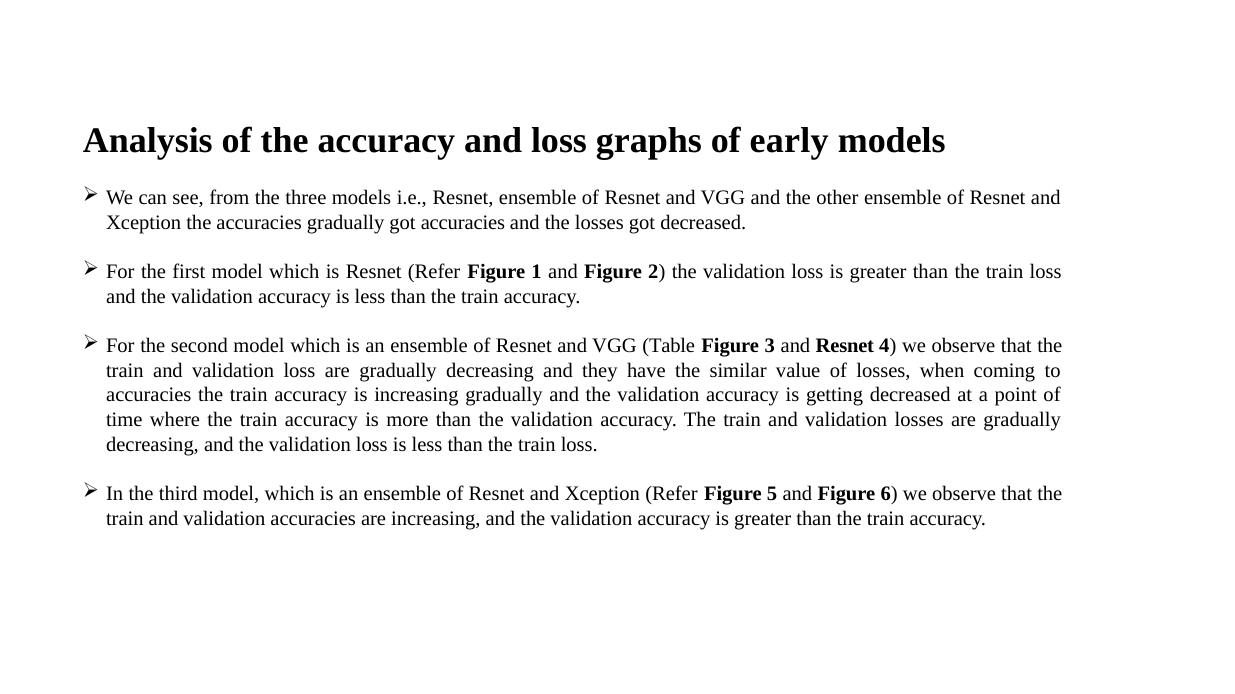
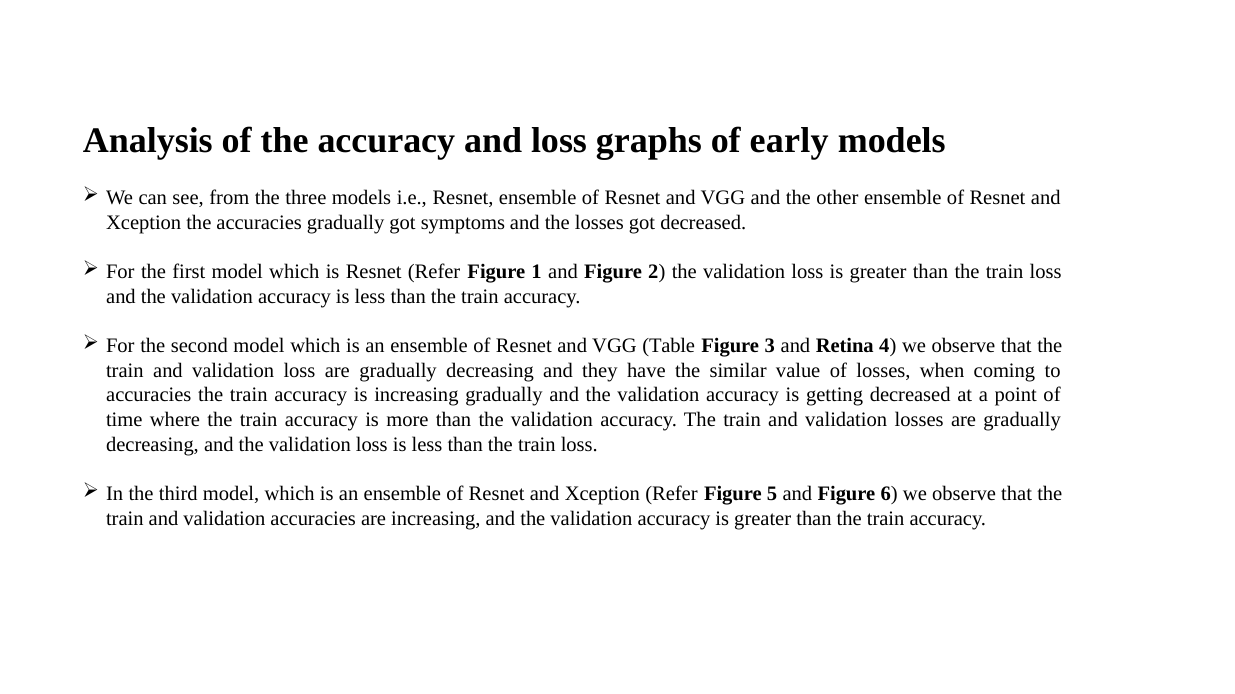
got accuracies: accuracies -> symptoms (463, 223)
and Resnet: Resnet -> Retina (845, 346)
